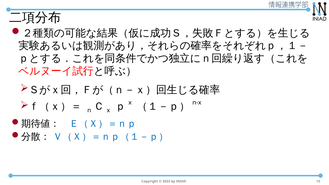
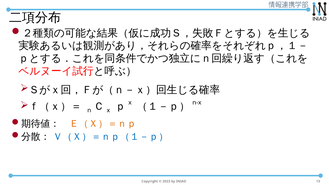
Ｅ（Ｘ）＝ｎｐ colour: blue -> orange (103, 124)
